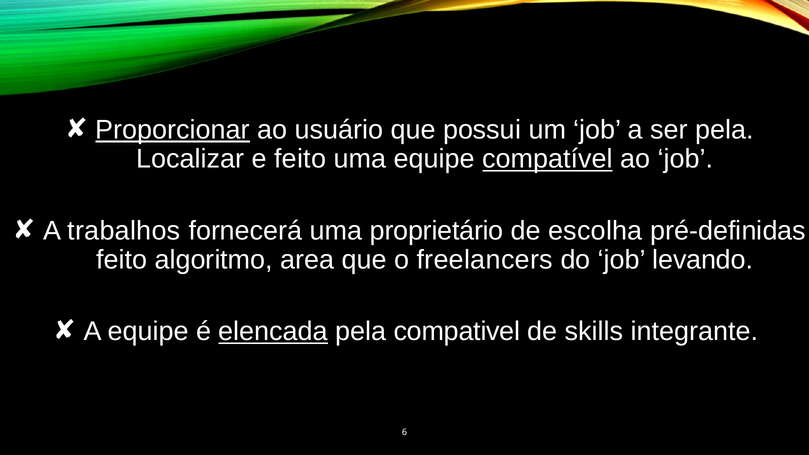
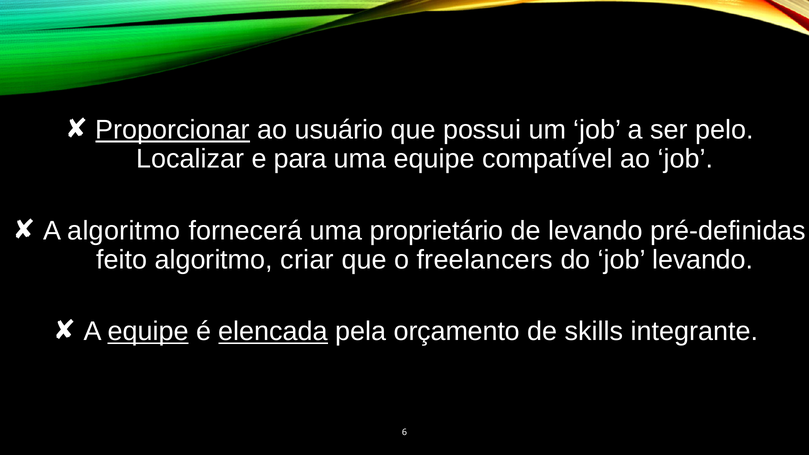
ser pela: pela -> pelo (724, 130)
e feito: feito -> para (300, 159)
compatível underline: present -> none (547, 159)
A trabalhos: trabalhos -> algoritmo (124, 231)
de escolha: escolha -> levando (595, 231)
area: area -> criar (307, 260)
equipe underline: none -> present (148, 332)
compativel: compativel -> orçamento (457, 332)
